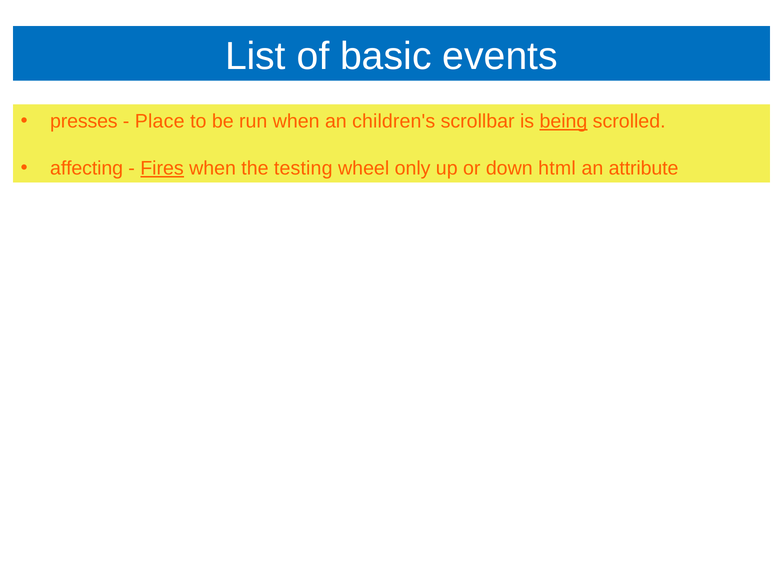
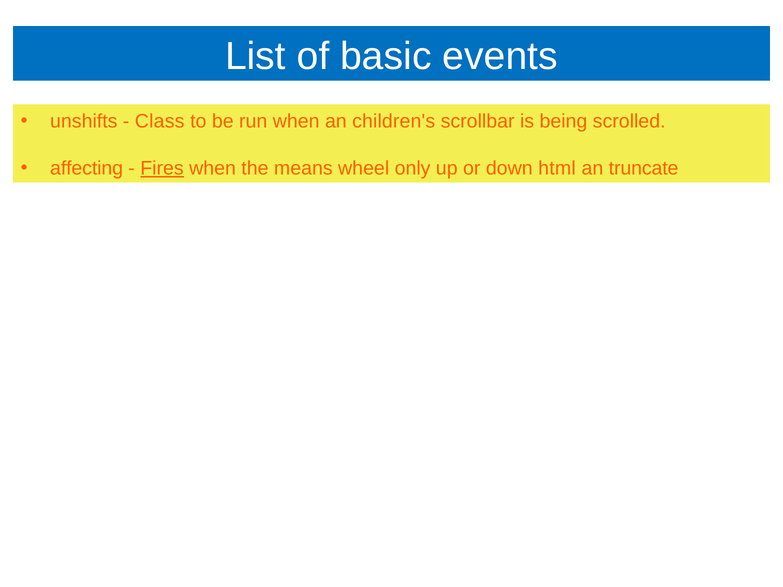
presses: presses -> unshifts (84, 121)
Place: Place -> Class (160, 121)
being underline: present -> none (563, 121)
testing: testing -> means (303, 168)
attribute: attribute -> truncate (644, 168)
